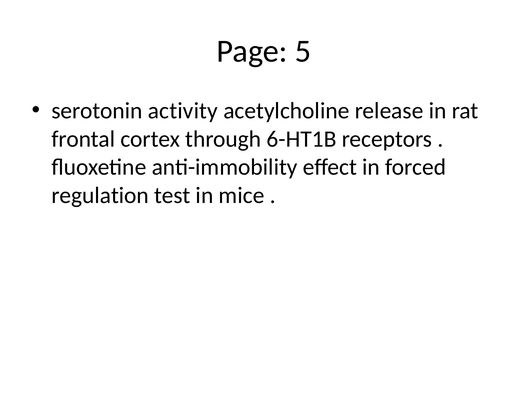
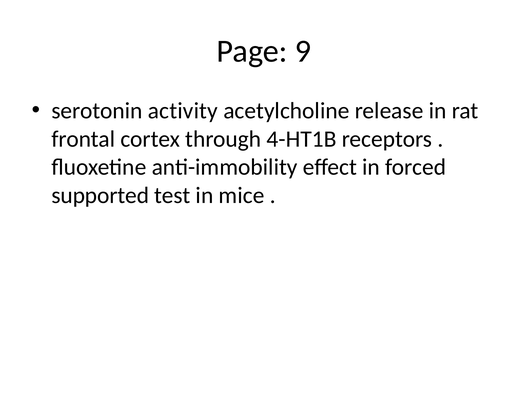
5: 5 -> 9 (303, 51)
6-HT1B: 6-HT1B -> 4-HT1B (302, 139)
regulation: regulation -> supported (100, 195)
